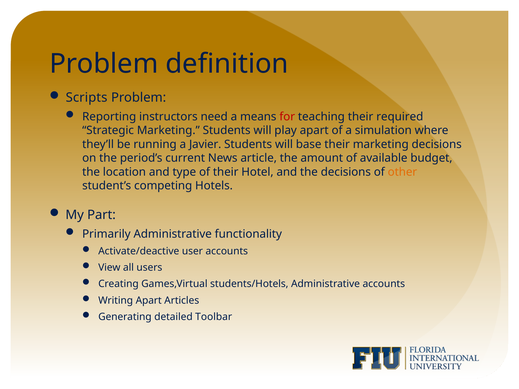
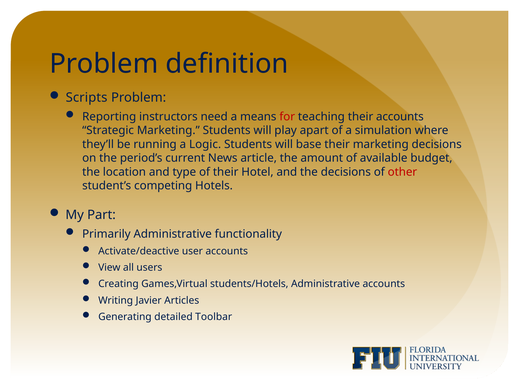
their required: required -> accounts (400, 117)
Javier: Javier -> Logic (205, 144)
other colour: orange -> red (402, 172)
Writing Apart: Apart -> Javier (149, 301)
